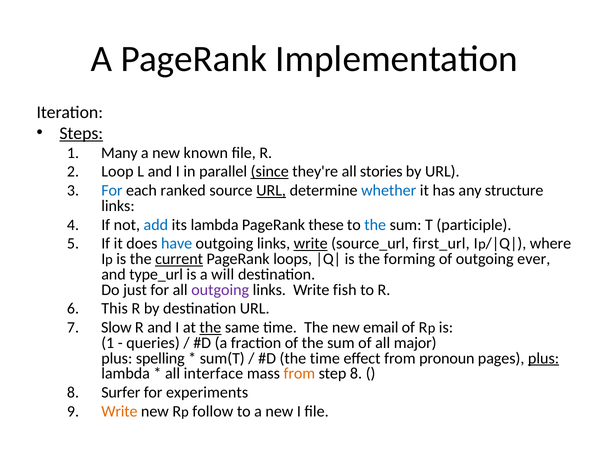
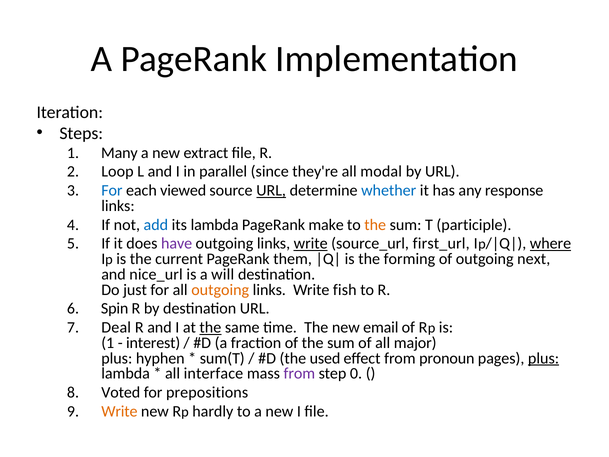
Steps underline: present -> none (81, 133)
known: known -> extract (206, 153)
since underline: present -> none (270, 172)
stories: stories -> modal (381, 172)
ranked: ranked -> viewed (183, 190)
structure: structure -> response (514, 190)
these: these -> make (326, 225)
the colour: blue -> orange (375, 225)
have colour: blue -> purple (177, 243)
where underline: none -> present (550, 243)
current underline: present -> none (179, 259)
loops: loops -> them (293, 259)
ever: ever -> next (534, 259)
type_url: type_url -> nice_url (156, 274)
outgoing colour: purple -> orange (220, 290)
This: This -> Spin (115, 308)
Slow: Slow -> Deal (116, 327)
queries: queries -> interest (153, 343)
spelling: spelling -> hyphen (160, 358)
the time: time -> used (325, 358)
from colour: orange -> purple (299, 373)
step 8: 8 -> 0 (356, 373)
Surfer: Surfer -> Voted (121, 392)
experiments: experiments -> prepositions (207, 392)
follow: follow -> hardly (213, 411)
